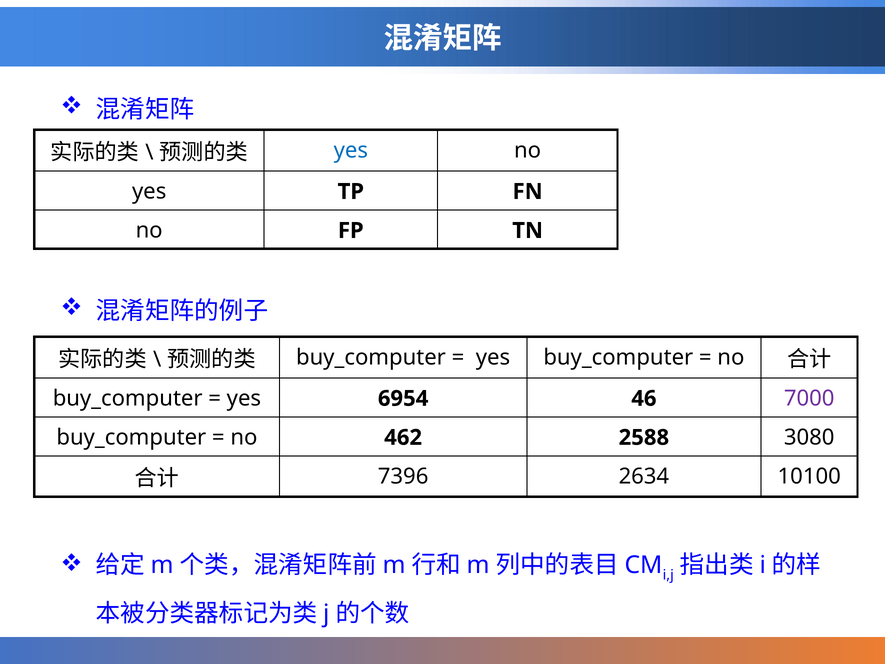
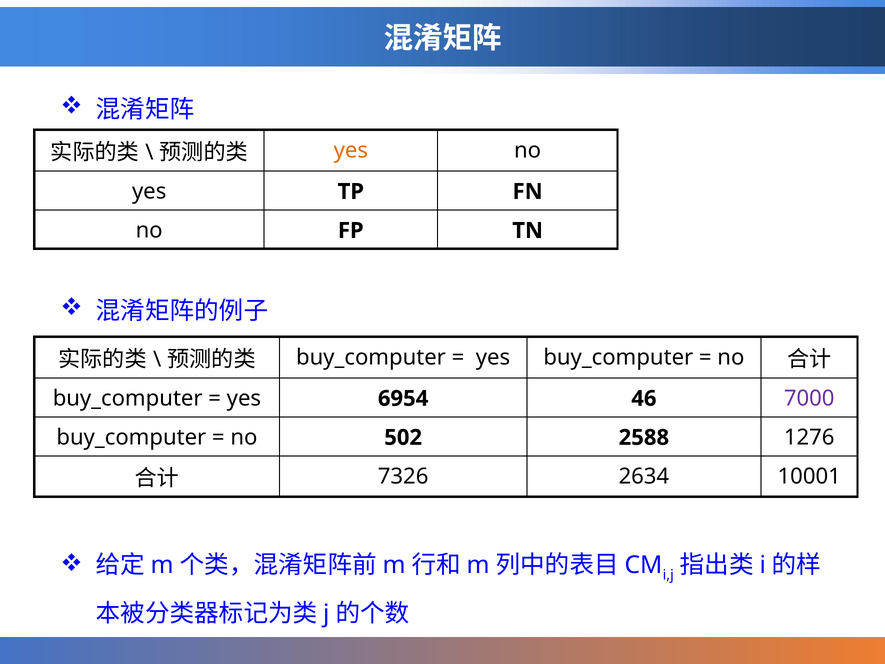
yes colour: blue -> orange (351, 150)
462: 462 -> 502 (403, 437)
3080: 3080 -> 1276 (809, 437)
7396: 7396 -> 7326 (403, 476)
10100: 10100 -> 10001 (809, 476)
